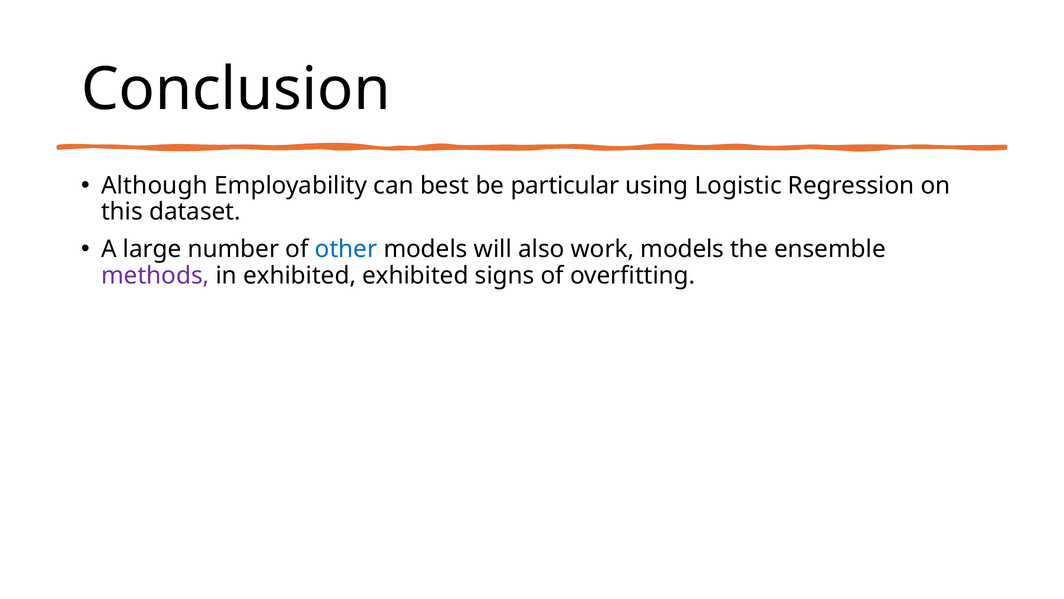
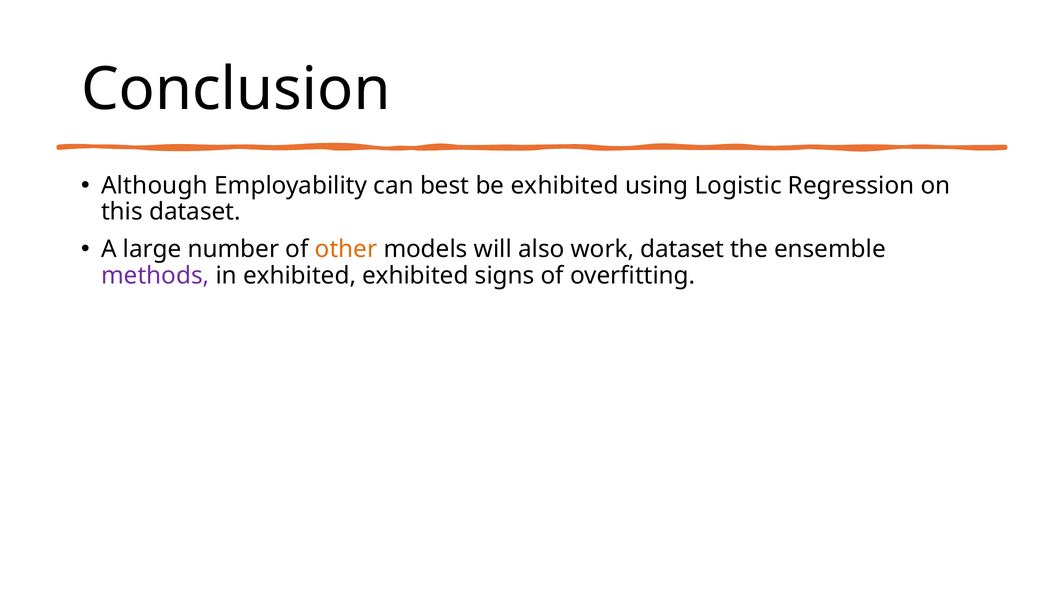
be particular: particular -> exhibited (565, 185)
other colour: blue -> orange (346, 249)
work models: models -> dataset (682, 249)
